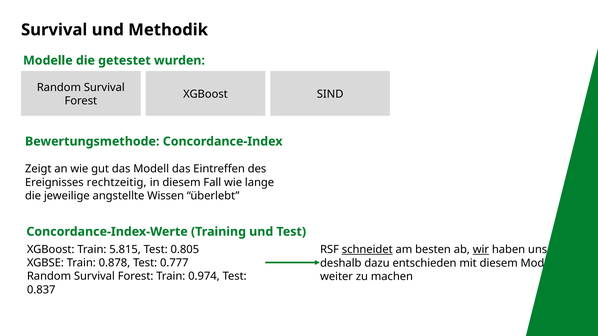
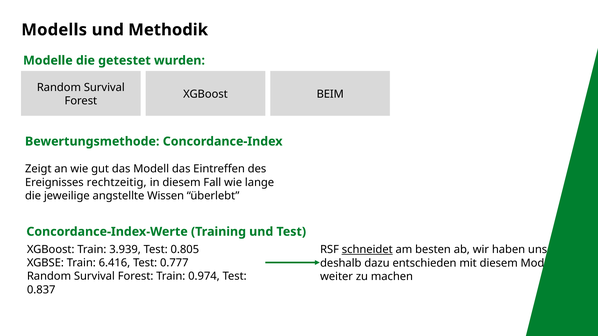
Survival: Survival -> Modells (54, 30)
SIND: SIND -> BEIM (330, 94)
5.815: 5.815 -> 3.939 (125, 250)
wir underline: present -> none (481, 250)
0.878: 0.878 -> 6.416 (114, 263)
